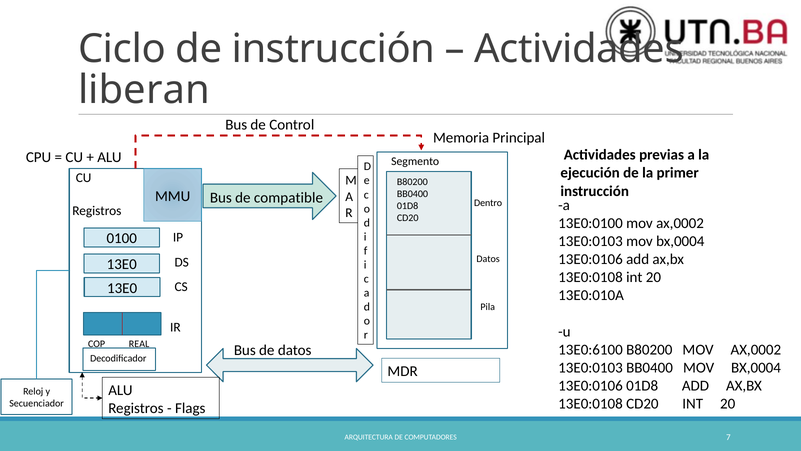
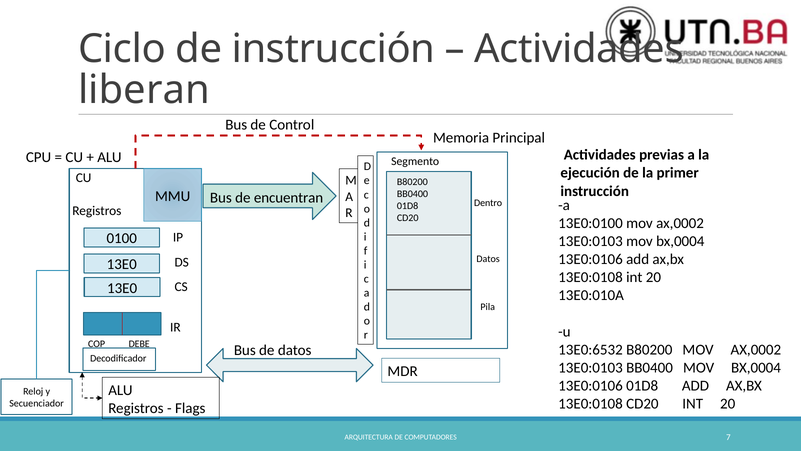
compatible: compatible -> encuentran (289, 198)
REAL: REAL -> DEBE (139, 344)
13E0:6100: 13E0:6100 -> 13E0:6532 (591, 349)
